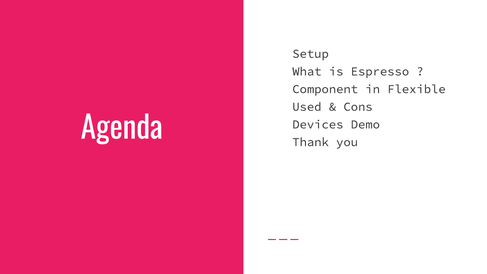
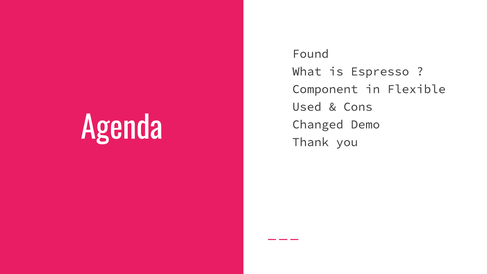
Setup: Setup -> Found (311, 54)
Devices: Devices -> Changed (318, 124)
